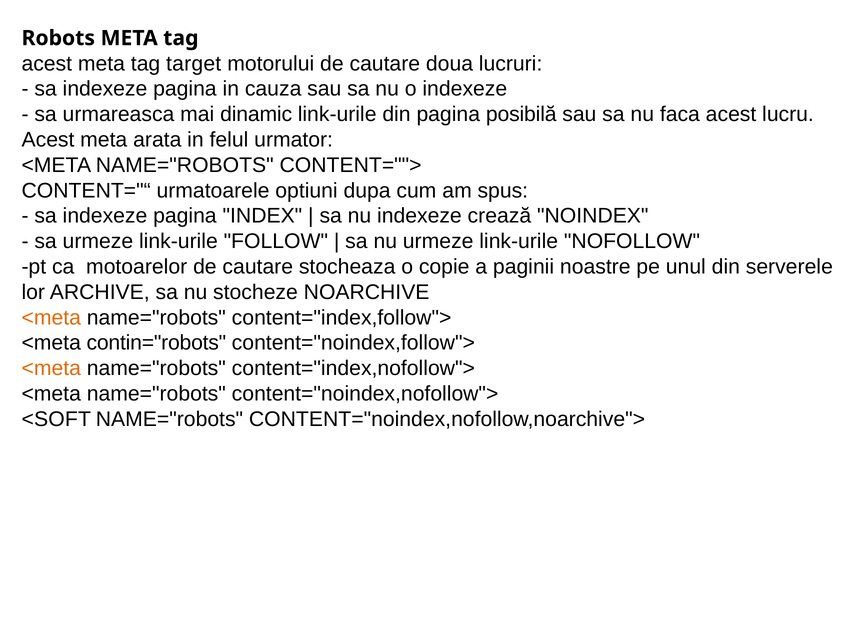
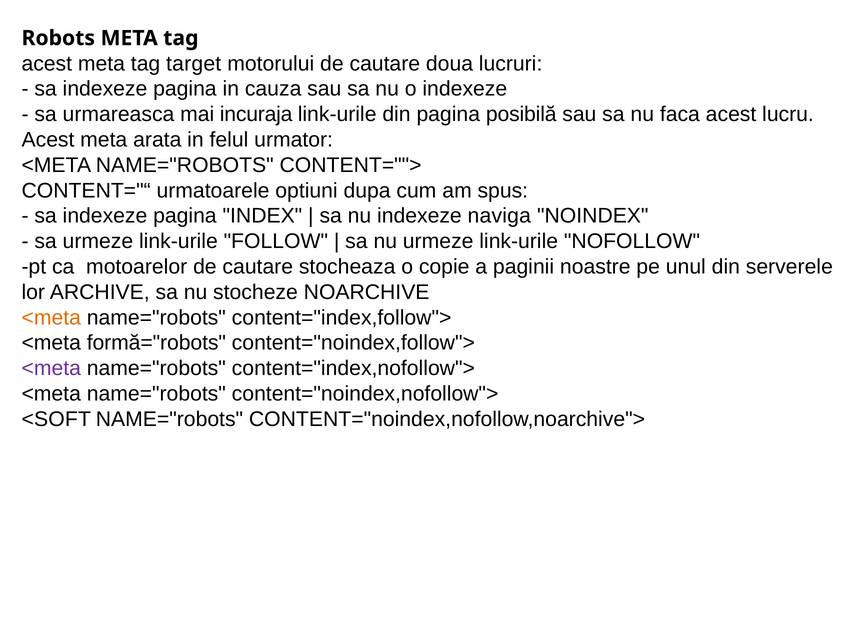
dinamic: dinamic -> incuraja (256, 114)
crează: crează -> naviga (499, 216)
contin="robots: contin="robots -> formă="robots (156, 343)
<meta colour: orange -> purple (51, 368)
